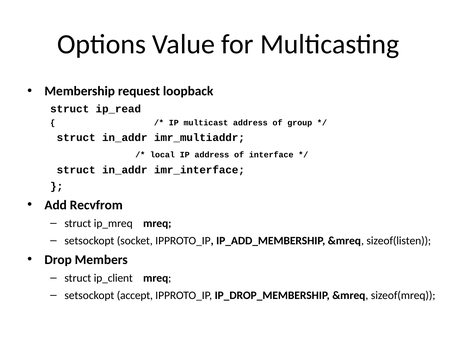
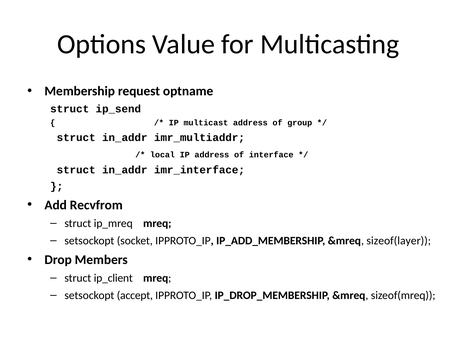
loopback: loopback -> optname (188, 91)
ip_read: ip_read -> ip_send (118, 109)
sizeof(listen: sizeof(listen -> sizeof(layer (399, 240)
